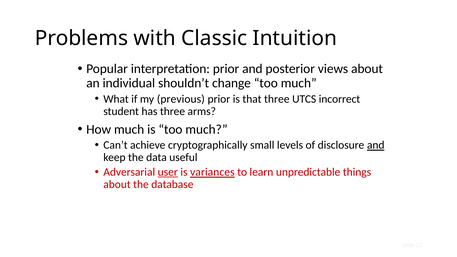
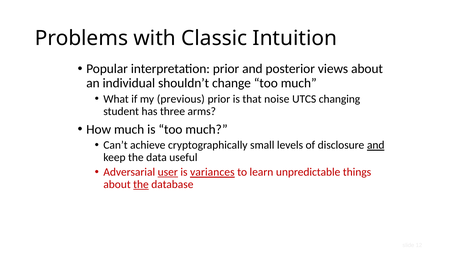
that three: three -> noise (277, 99)
incorrect: incorrect -> changing (339, 99)
the underline: none -> present (141, 185)
